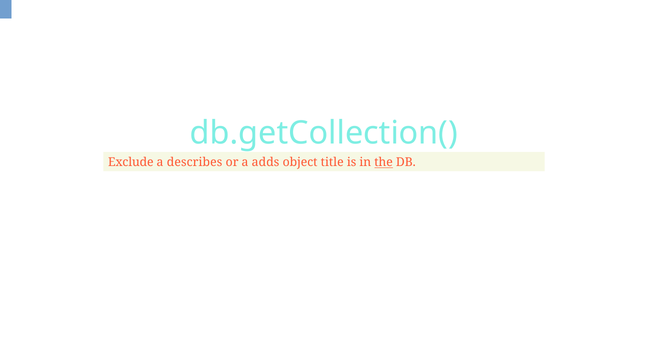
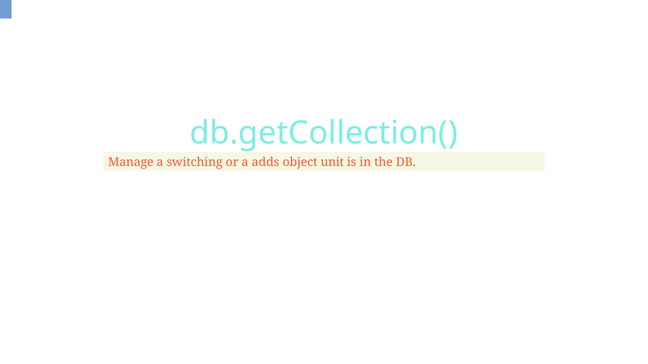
Exclude: Exclude -> Manage (131, 163)
describes: describes -> switching (195, 163)
title: title -> unit (332, 163)
the underline: present -> none (384, 163)
